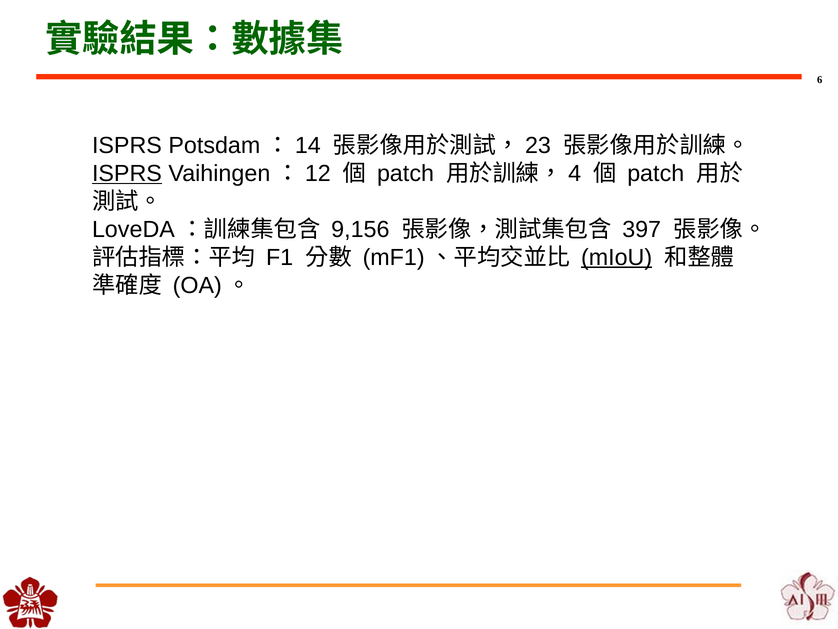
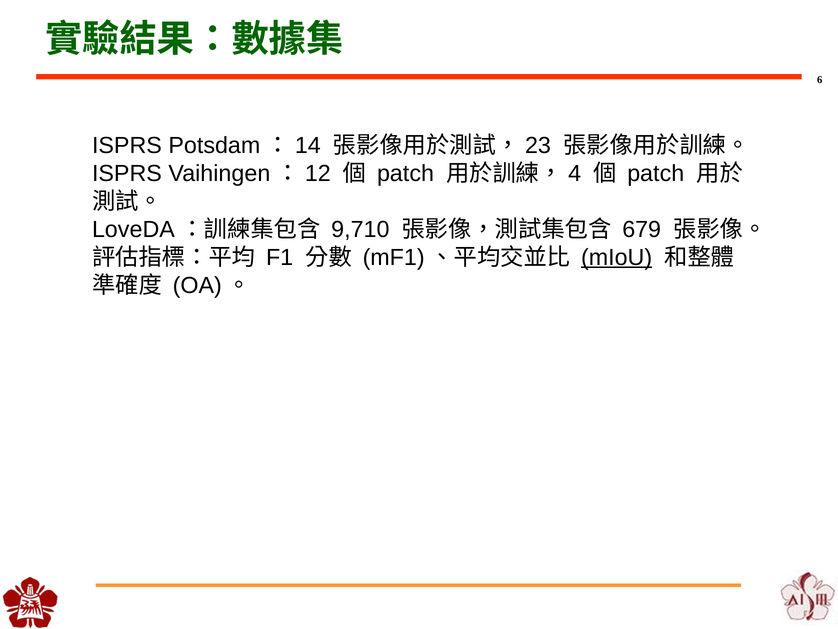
ISPRS underline: present -> none (127, 173)
9,156: 9,156 -> 9,710 (360, 229)
397: 397 -> 679 (642, 229)
